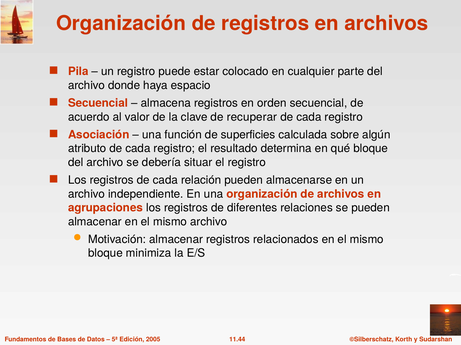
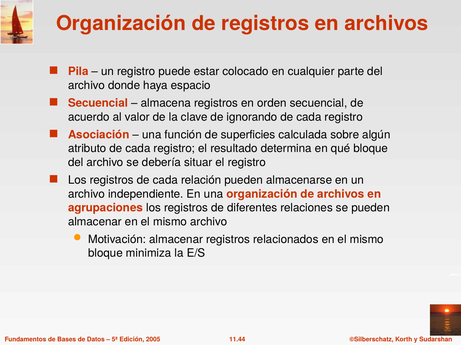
recuperar: recuperar -> ignorando (252, 117)
